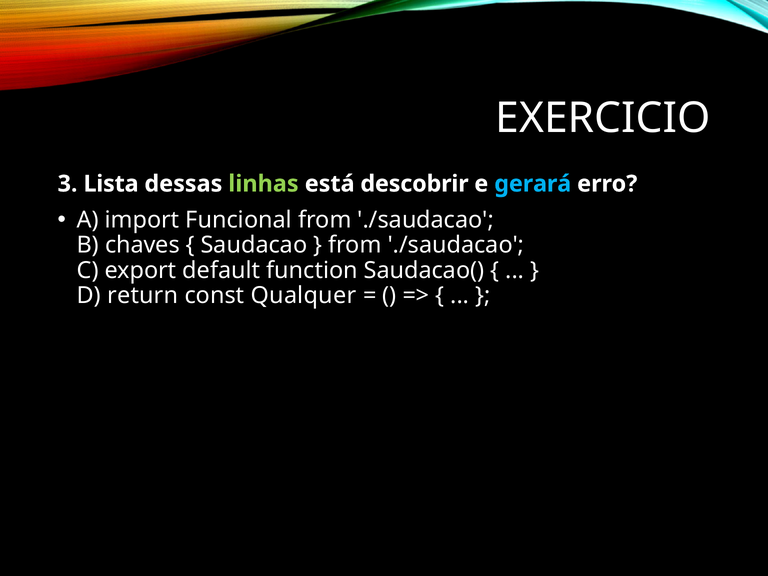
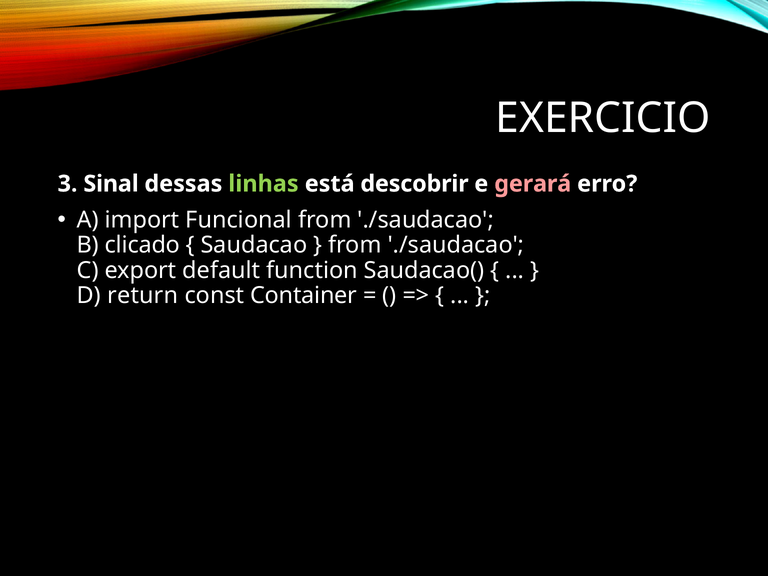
Lista: Lista -> Sinal (111, 184)
gerará colour: light blue -> pink (533, 184)
chaves: chaves -> clicado (142, 245)
Qualquer: Qualquer -> Container (304, 296)
